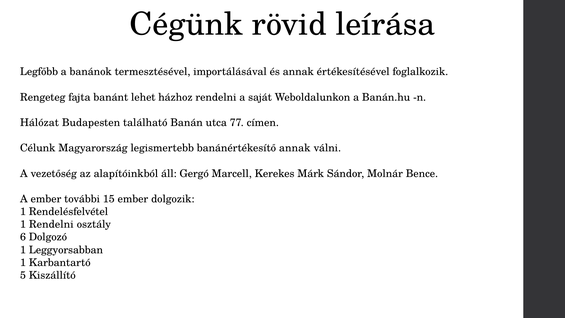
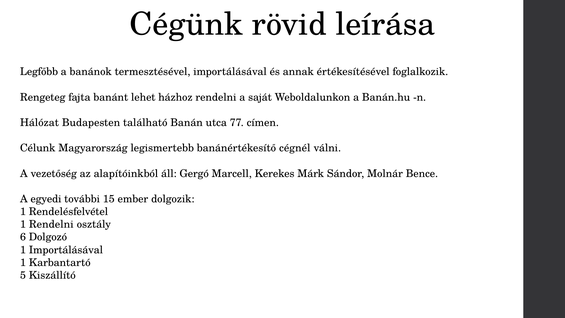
banánértékesítő annak: annak -> cégnél (295, 148)
A ember: ember -> egyedi (46, 199)
1 Leggyorsabban: Leggyorsabban -> Importálásával (66, 250)
